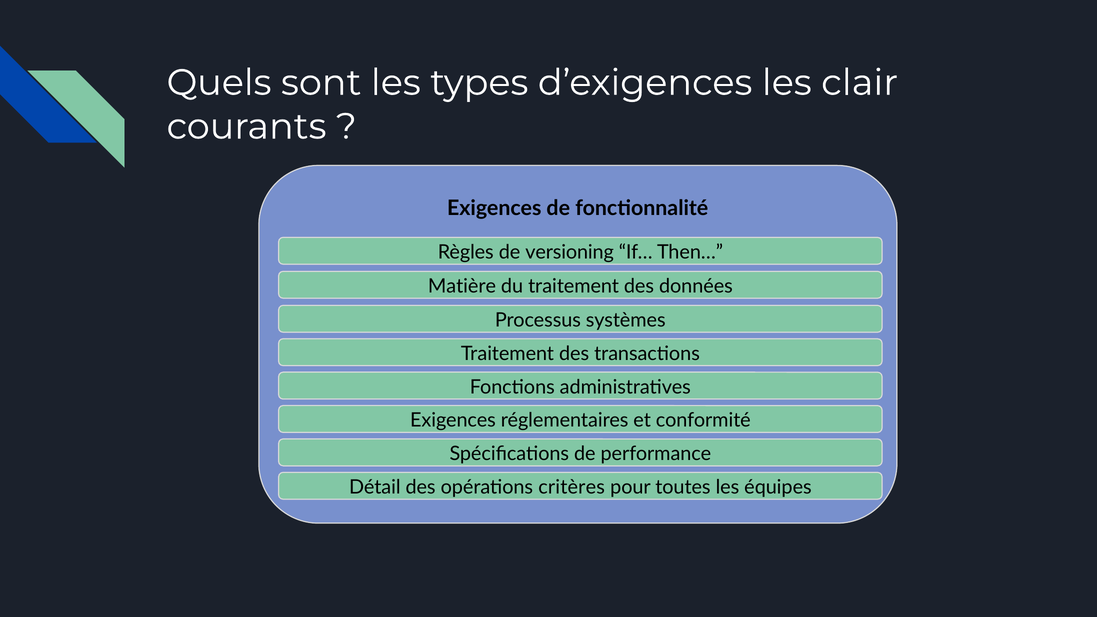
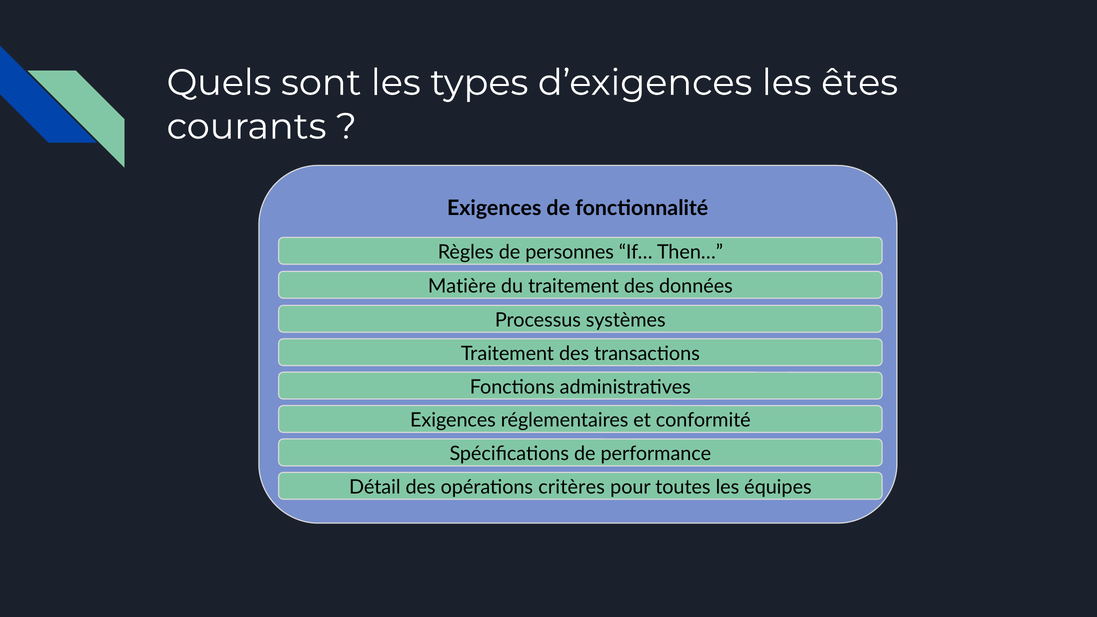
clair: clair -> êtes (860, 83)
versioning: versioning -> personnes (570, 252)
